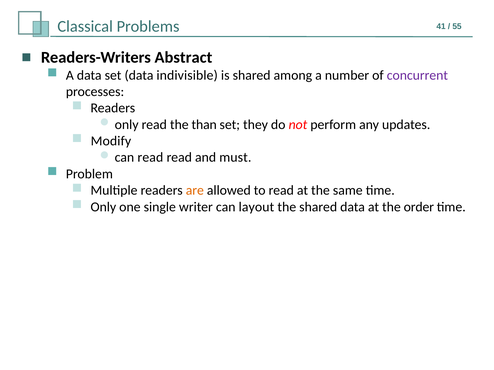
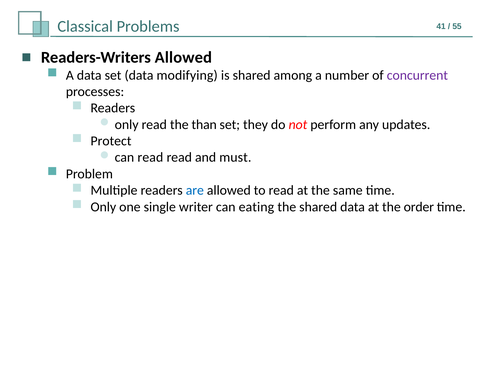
Readers-Writers Abstract: Abstract -> Allowed (183, 57)
indivisible: indivisible -> modifying (187, 75)
Modify: Modify -> Protect (111, 141)
are colour: orange -> blue (195, 191)
layout: layout -> eating (256, 207)
